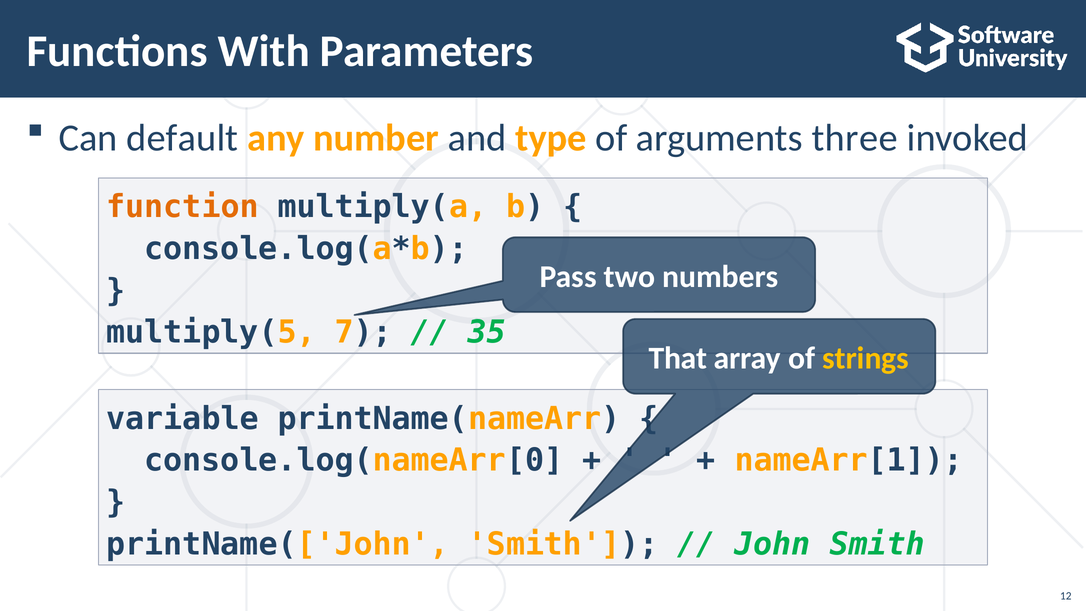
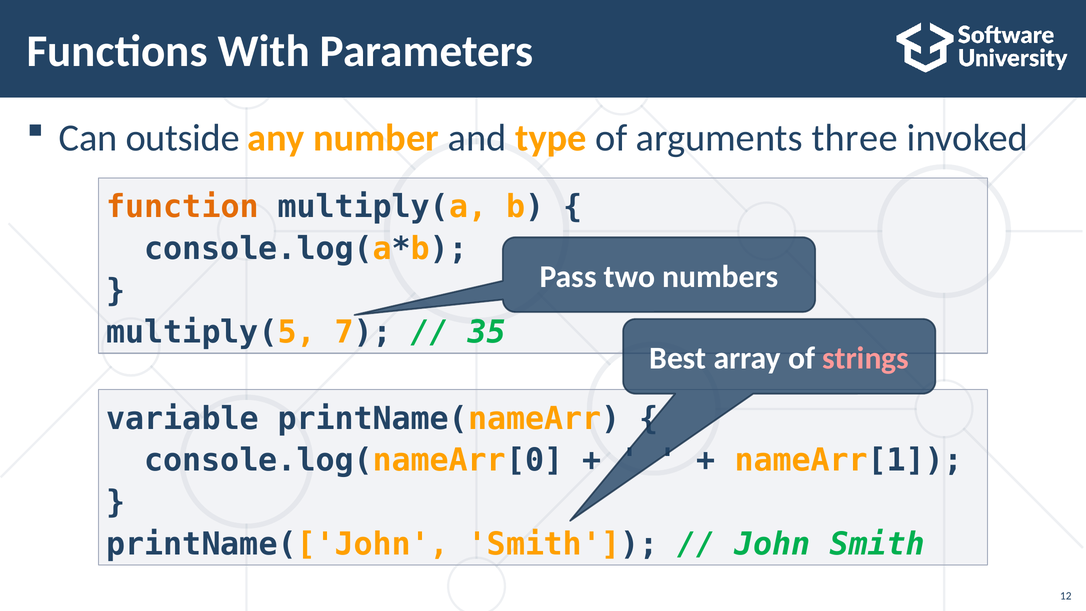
default: default -> outside (183, 138)
That: That -> Best (678, 358)
strings colour: yellow -> pink (866, 358)
